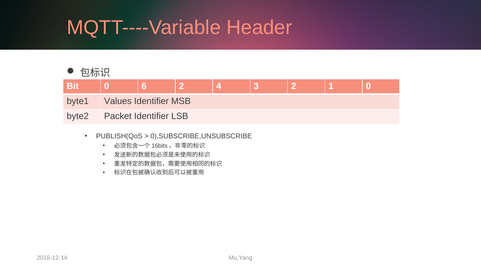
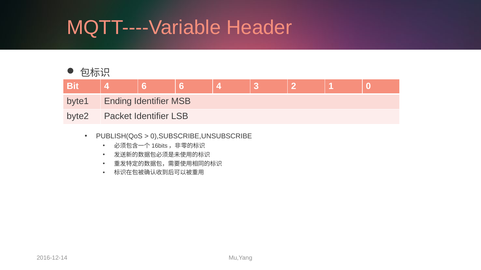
Bit 0: 0 -> 4 (107, 86)
6 2: 2 -> 6 (181, 86)
Values: Values -> Ending (118, 101)
